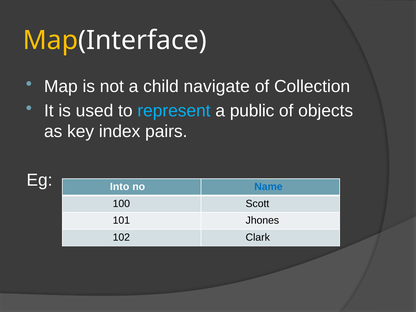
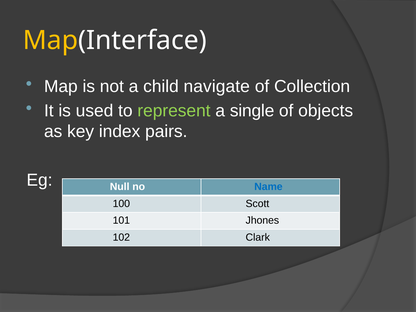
represent colour: light blue -> light green (174, 111)
public: public -> single (252, 111)
Into: Into -> Null (120, 187)
